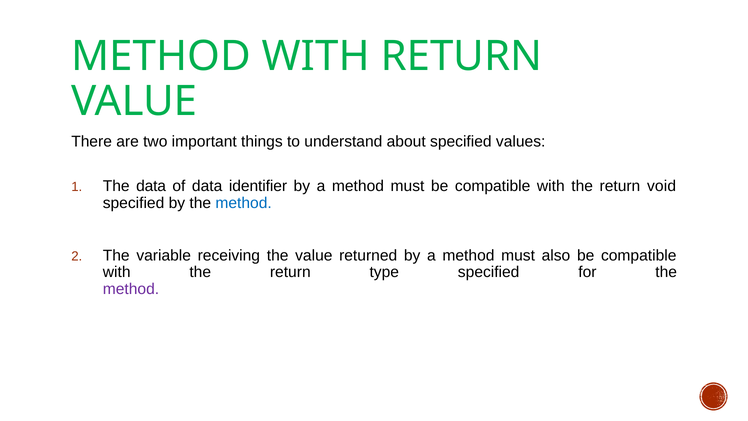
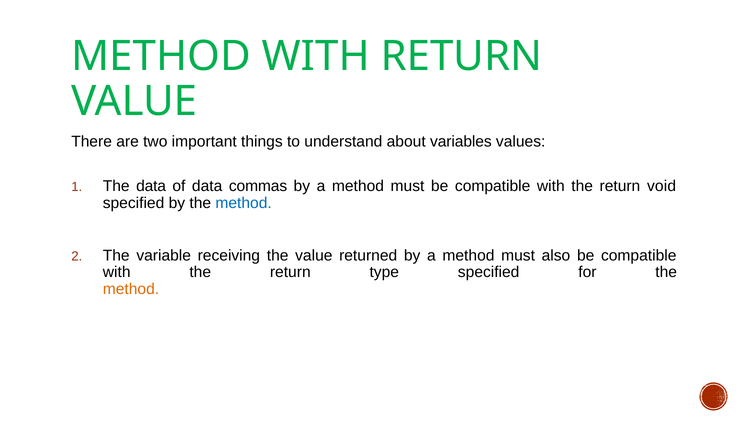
about specified: specified -> variables (461, 141)
identifier: identifier -> commas (258, 186)
method colour: purple -> orange (131, 289)
